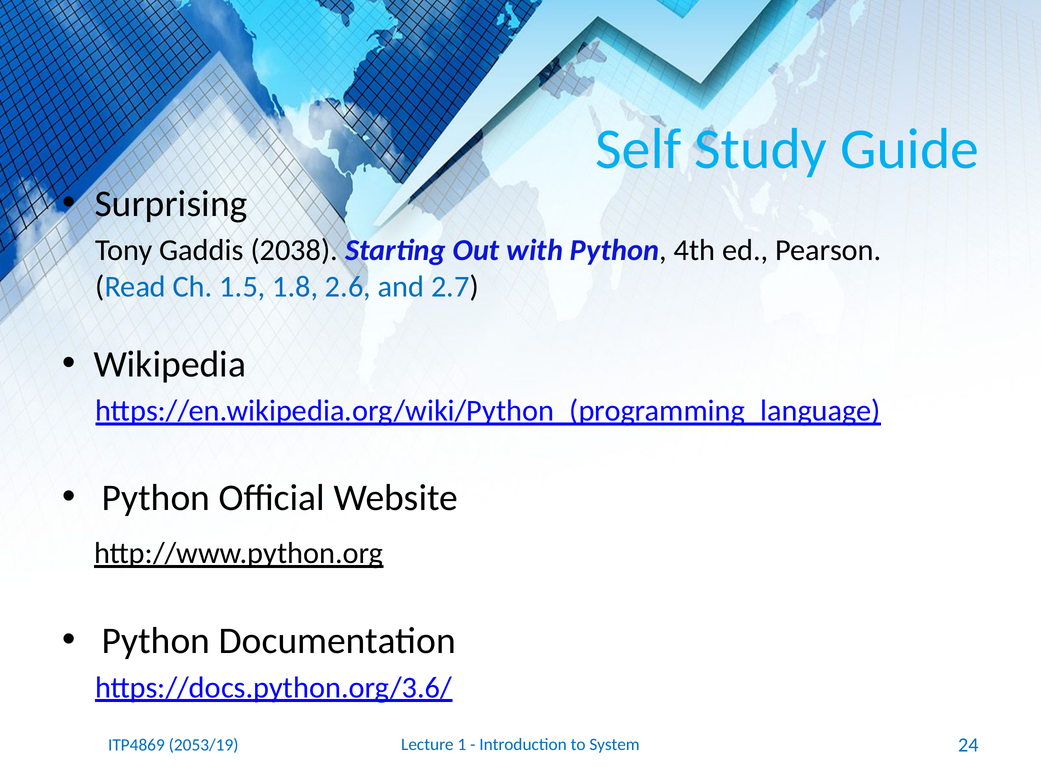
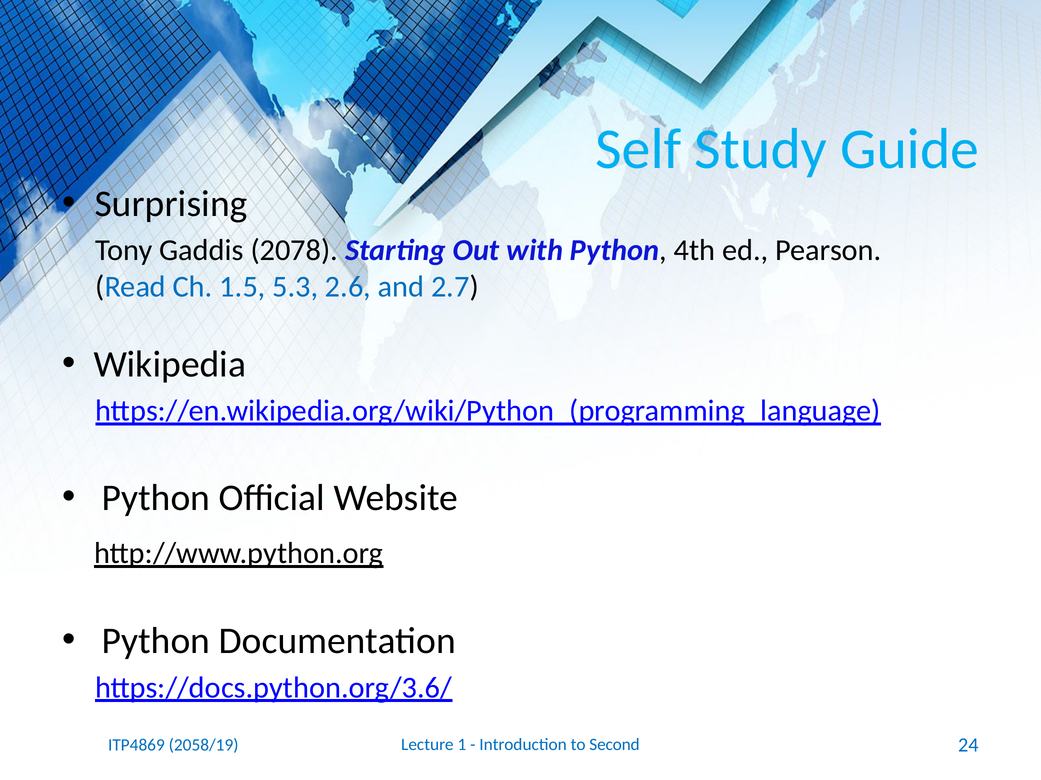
2038: 2038 -> 2078 (294, 250)
1.8: 1.8 -> 5.3 (295, 287)
System: System -> Second (615, 745)
2053/19: 2053/19 -> 2058/19 (204, 746)
